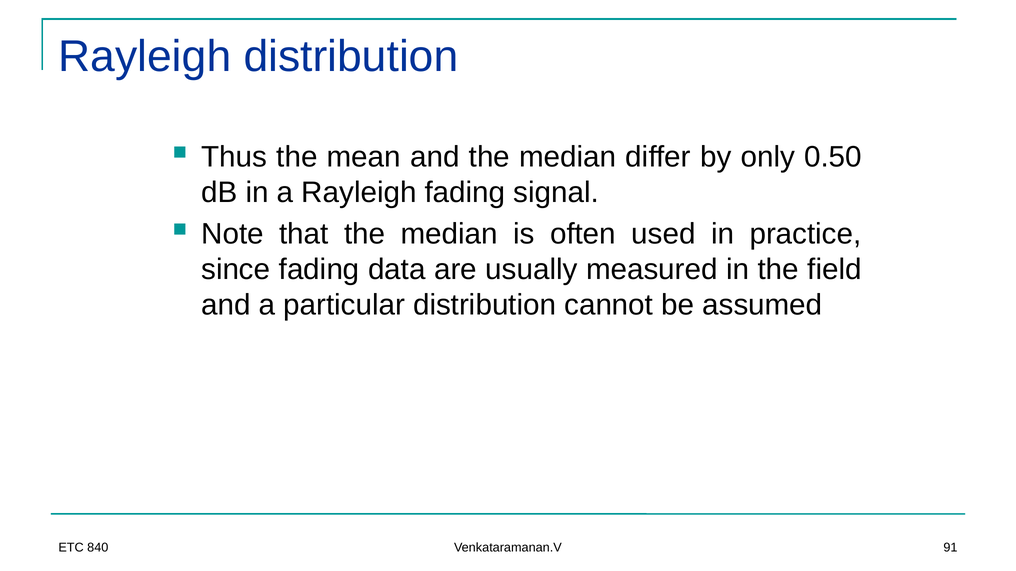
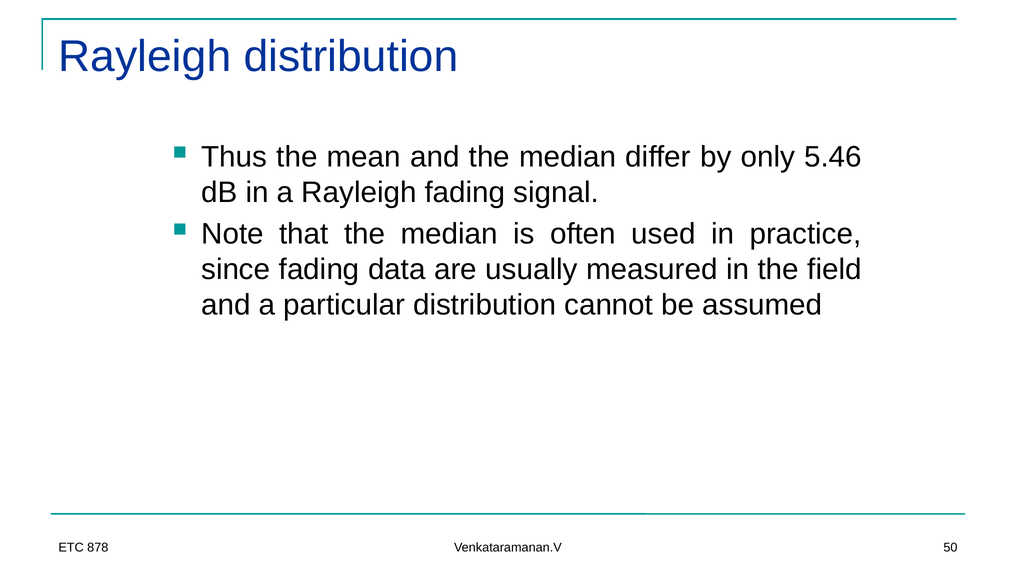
0.50: 0.50 -> 5.46 (833, 157)
840: 840 -> 878 (98, 548)
91: 91 -> 50 (950, 548)
